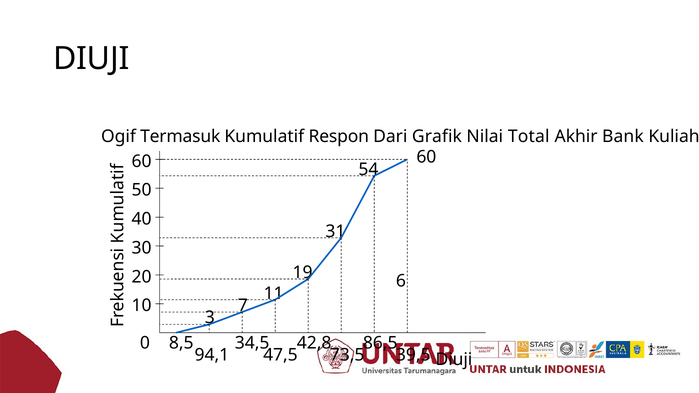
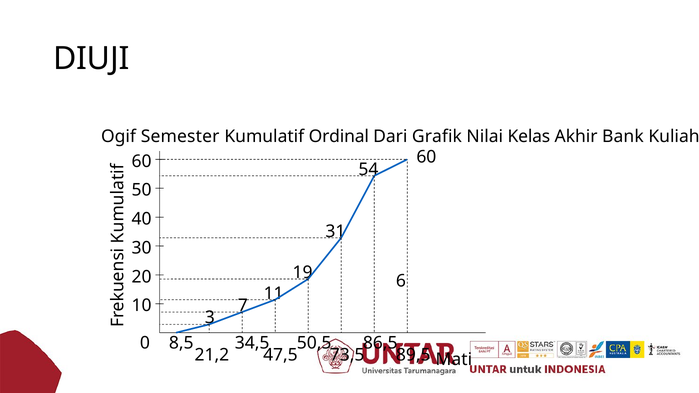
Termasuk: Termasuk -> Semester (180, 137)
Respon: Respon -> Ordinal (339, 137)
Total: Total -> Kelas (529, 137)
42,8: 42,8 -> 50,5 (314, 343)
94,1: 94,1 -> 21,2 (212, 355)
39,5: 39,5 -> 89,5 (413, 355)
Diuji: Diuji -> Mati (454, 359)
